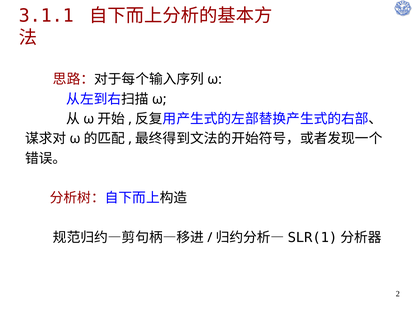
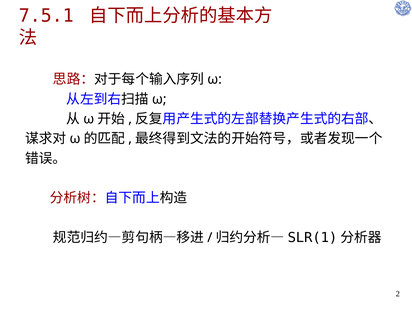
3.1.1: 3.1.1 -> 7.5.1 (46, 16)
